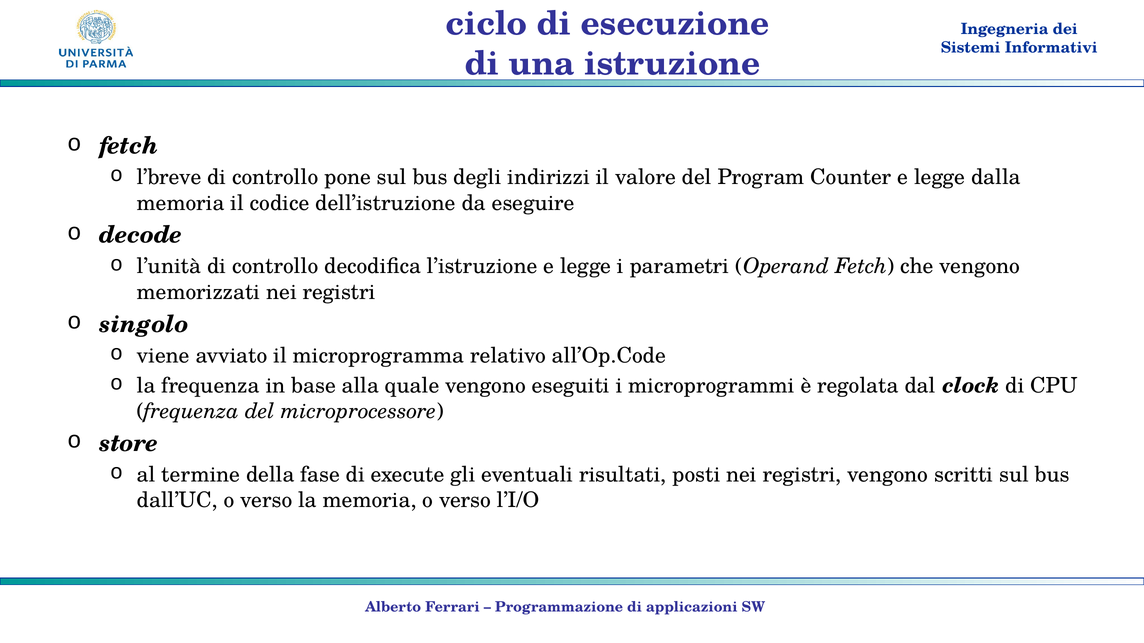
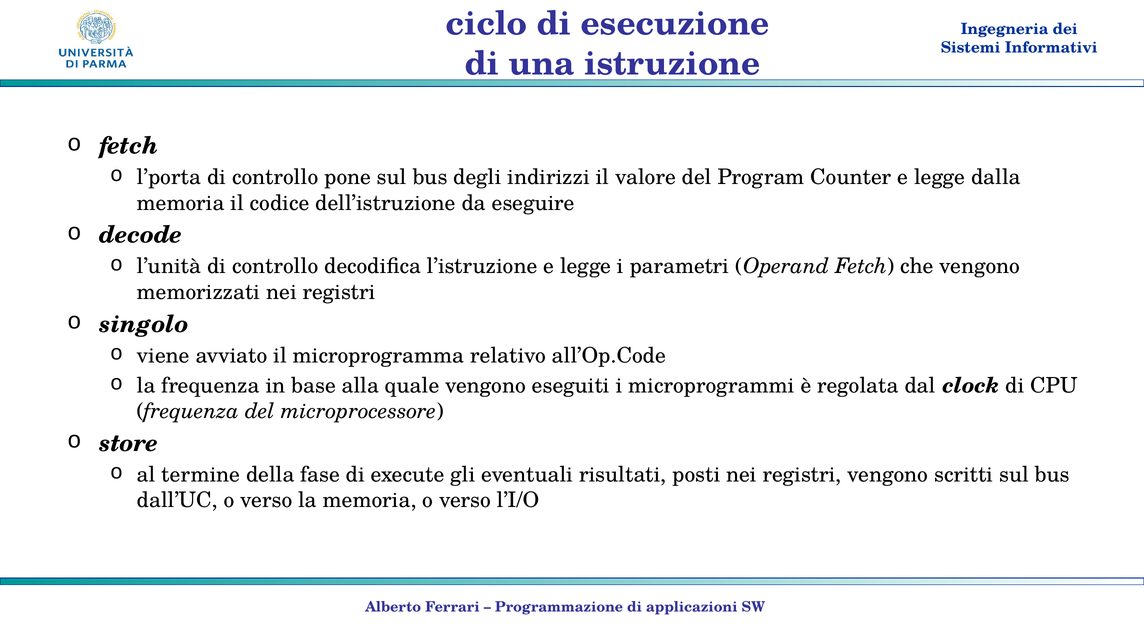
l’breve: l’breve -> l’porta (169, 177)
